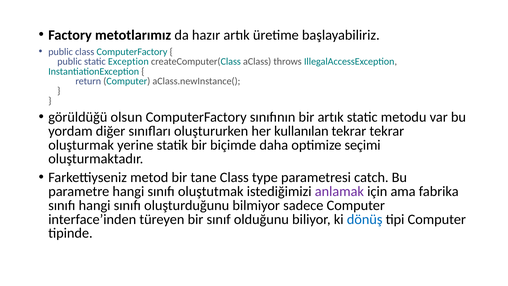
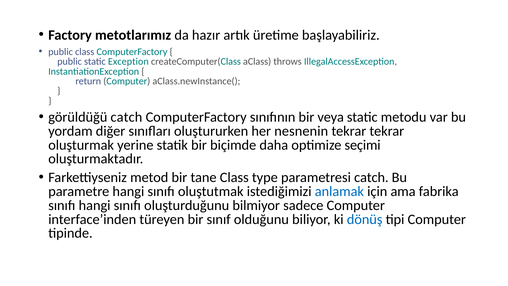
görüldüğü olsun: olsun -> catch (126, 117)
bir artık: artık -> veya (331, 117)
kullanılan: kullanılan -> nesnenin (301, 131)
anlamak colour: purple -> blue (339, 191)
